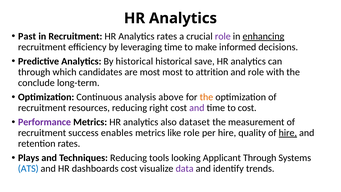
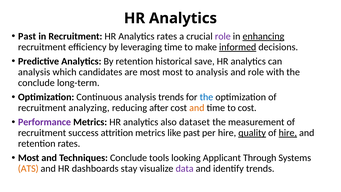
informed underline: none -> present (238, 47)
By historical: historical -> retention (134, 61)
through: through -> analysis (34, 72)
to attrition: attrition -> analysis (212, 72)
analysis above: above -> trends (171, 97)
the colour: orange -> blue (206, 97)
resources: resources -> analyzing (89, 108)
right: right -> after (159, 108)
and colour: purple -> orange (197, 108)
enables: enables -> attrition (117, 133)
like role: role -> past (192, 133)
quality underline: none -> present (252, 133)
Plays: Plays -> Most (29, 158)
Techniques Reducing: Reducing -> Conclude (129, 158)
ATS colour: blue -> orange (28, 168)
dashboards cost: cost -> stay (129, 168)
